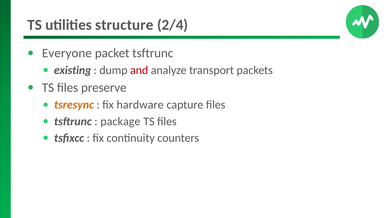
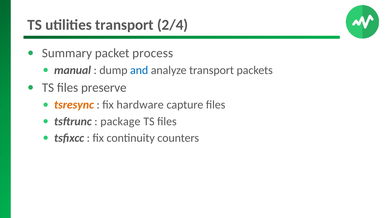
utilities structure: structure -> transport (124, 25)
Everyone: Everyone -> Summary (67, 53)
packet tsftrunc: tsftrunc -> process (153, 53)
existing: existing -> manual (73, 70)
and colour: red -> blue (139, 70)
